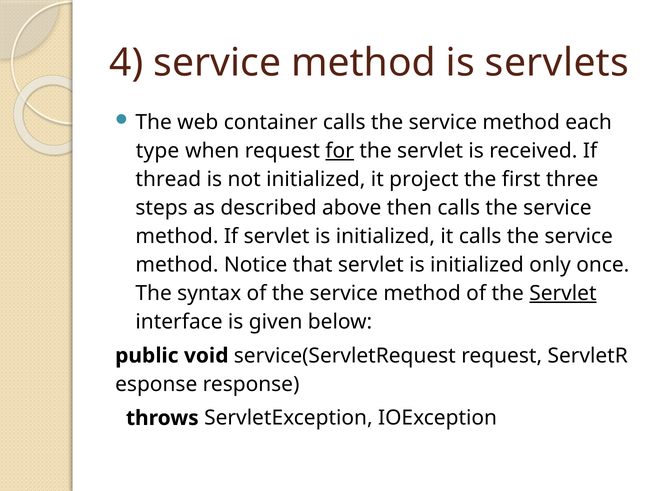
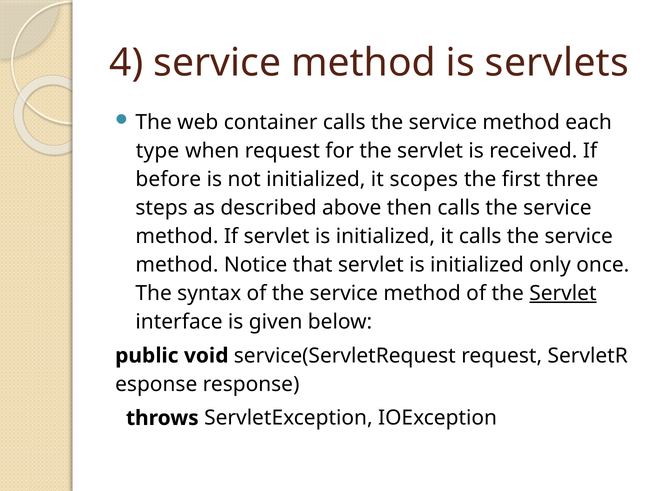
for underline: present -> none (340, 151)
thread: thread -> before (168, 179)
project: project -> scopes (424, 179)
